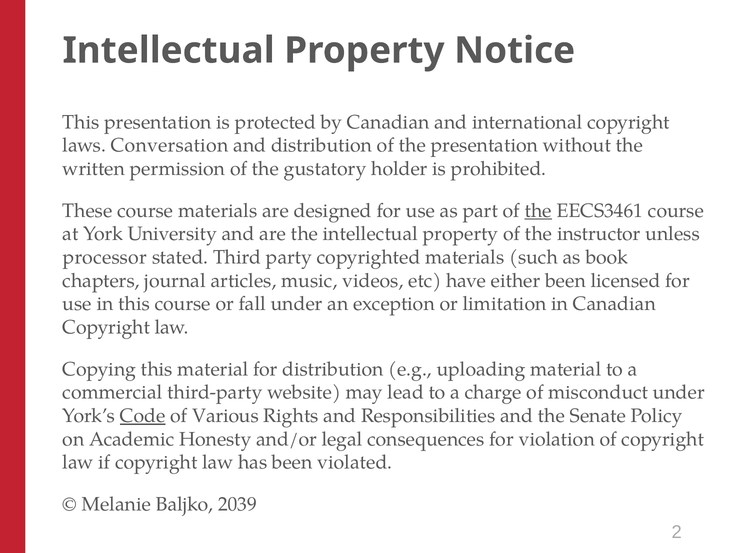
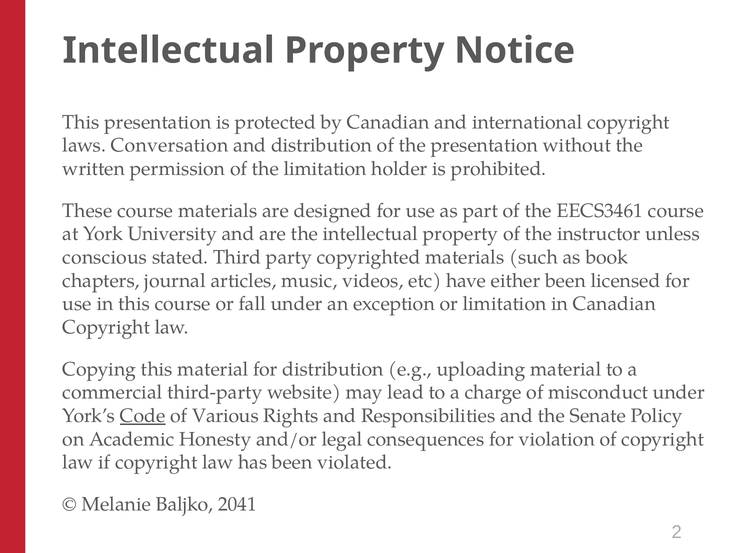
the gustatory: gustatory -> limitation (325, 169)
the underline: present -> none (538, 211)
processor: processor -> conscious (105, 257)
2039: 2039 -> 2041 (237, 504)
